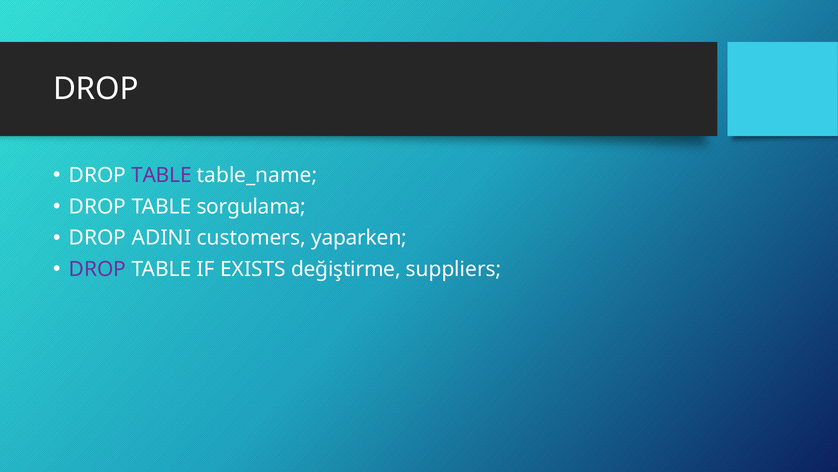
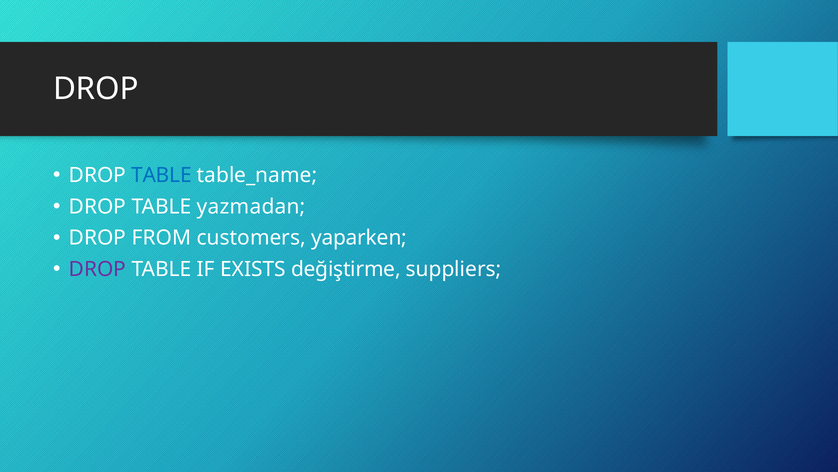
TABLE colour: purple -> blue (162, 175)
sorgulama: sorgulama -> yazmadan (251, 206)
ADINI: ADINI -> FROM (161, 238)
